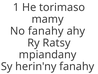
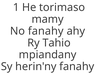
Ratsy: Ratsy -> Tahio (57, 43)
